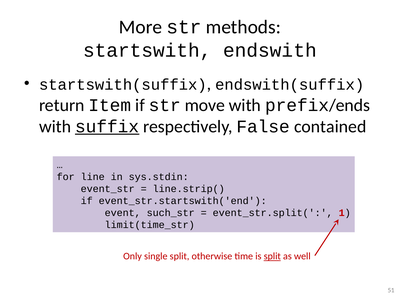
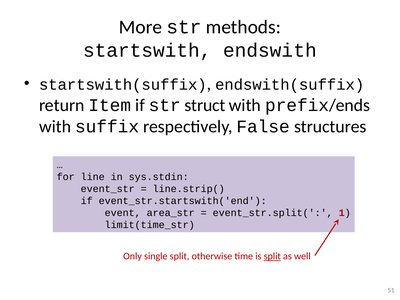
move: move -> struct (205, 105)
suffix underline: present -> none (107, 127)
contained: contained -> structures (330, 127)
such_str: such_str -> area_str (171, 213)
